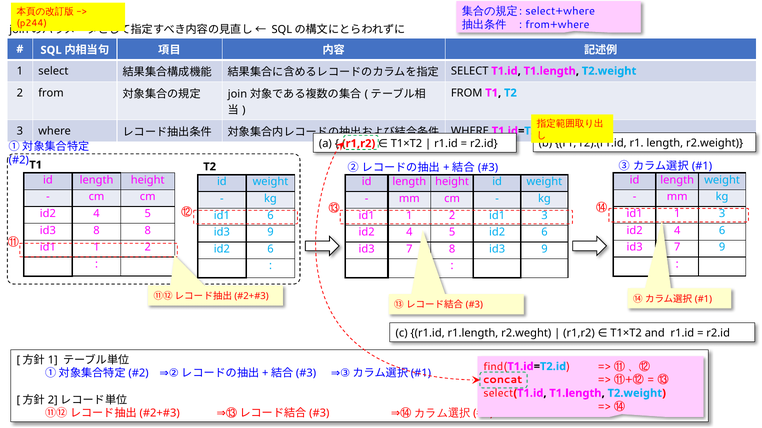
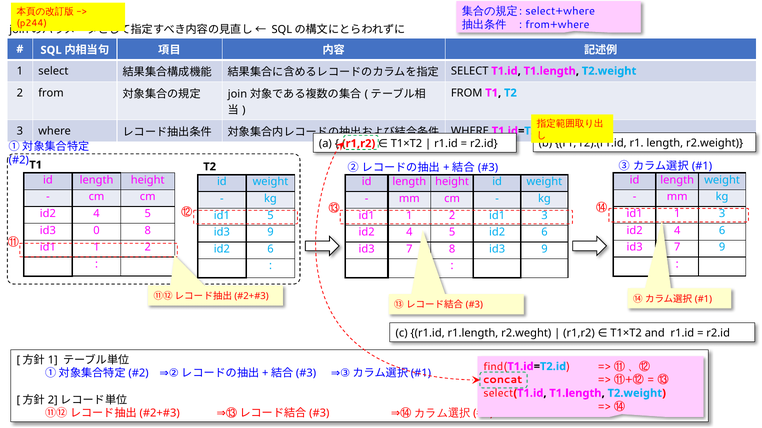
id1 6: 6 -> 5 (271, 216)
id3 8: 8 -> 0 (97, 231)
